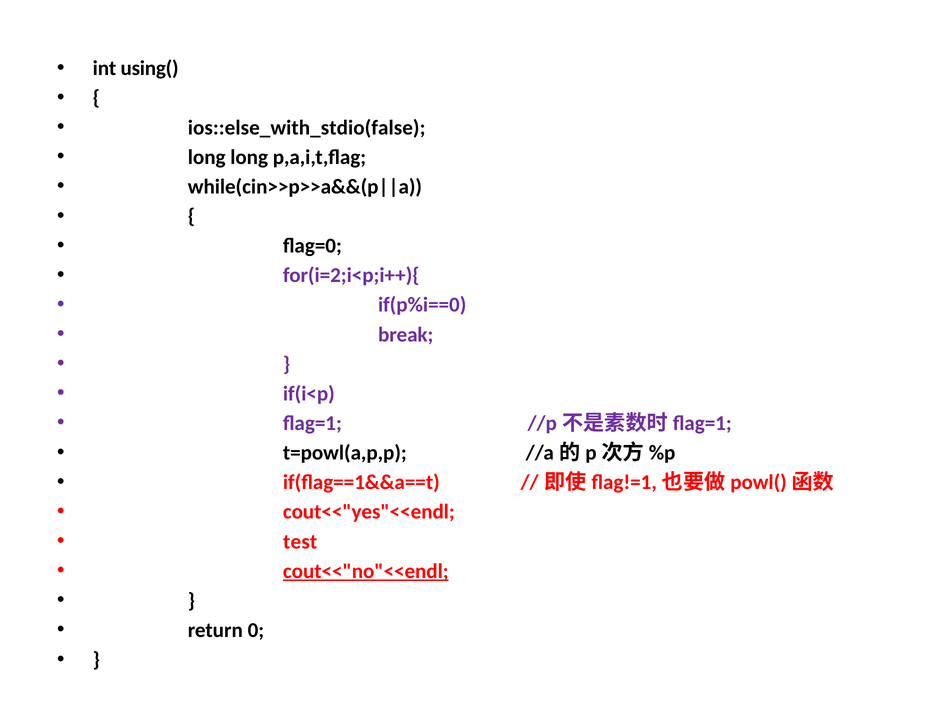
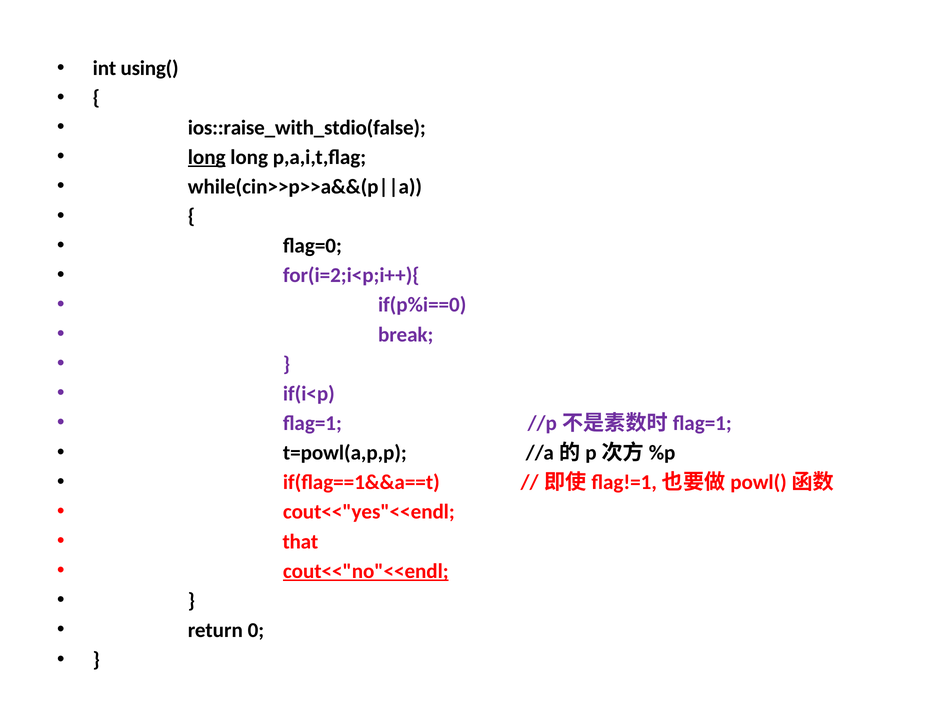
ios::else_with_stdio(false: ios::else_with_stdio(false -> ios::raise_with_stdio(false (307, 128)
long underline: none -> present (207, 157)
test: test -> that (300, 542)
